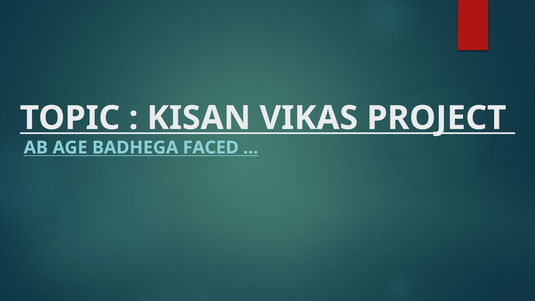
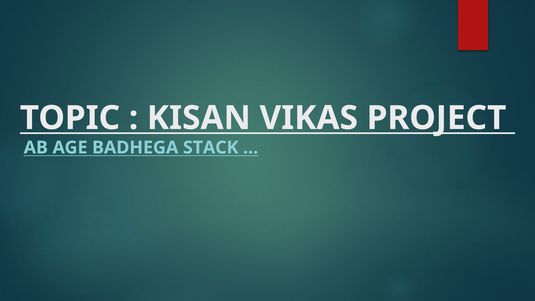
FACED: FACED -> STACK (211, 148)
